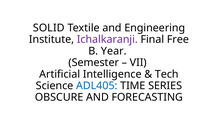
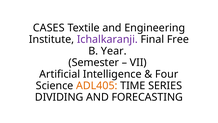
SOLID: SOLID -> CASES (49, 28)
Tech: Tech -> Four (167, 74)
ADL405 colour: blue -> orange (97, 85)
OBSCURE: OBSCURE -> DIVIDING (59, 97)
